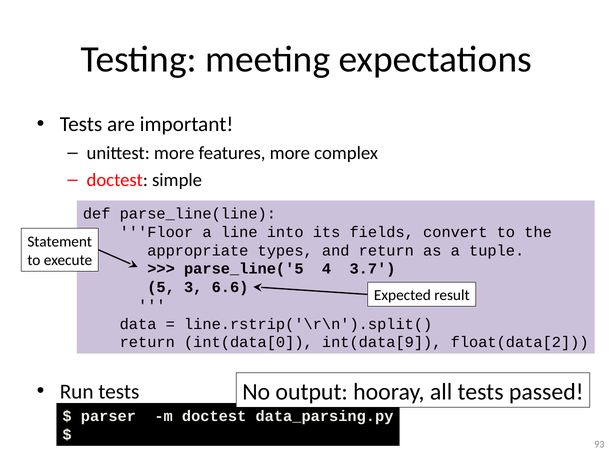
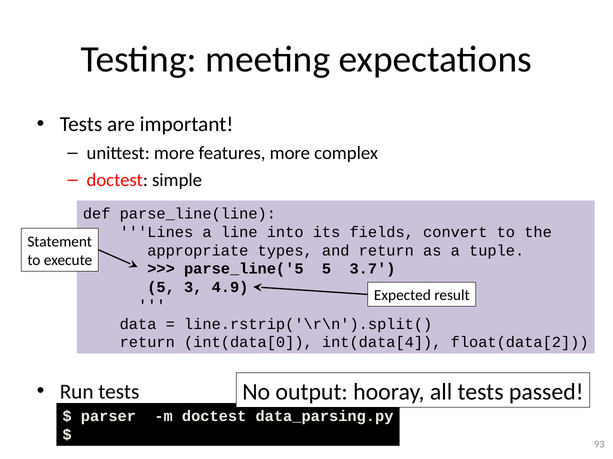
Floor: Floor -> Lines (156, 233)
parse_line('5 4: 4 -> 5 (327, 269)
6.6: 6.6 -> 4.9 (230, 288)
int(data[9: int(data[9 -> int(data[4 (382, 343)
